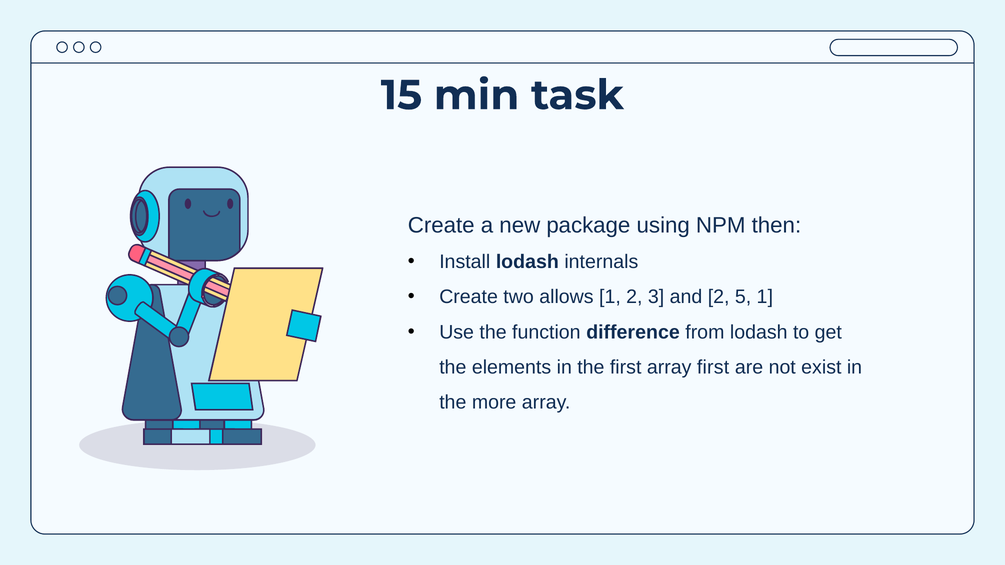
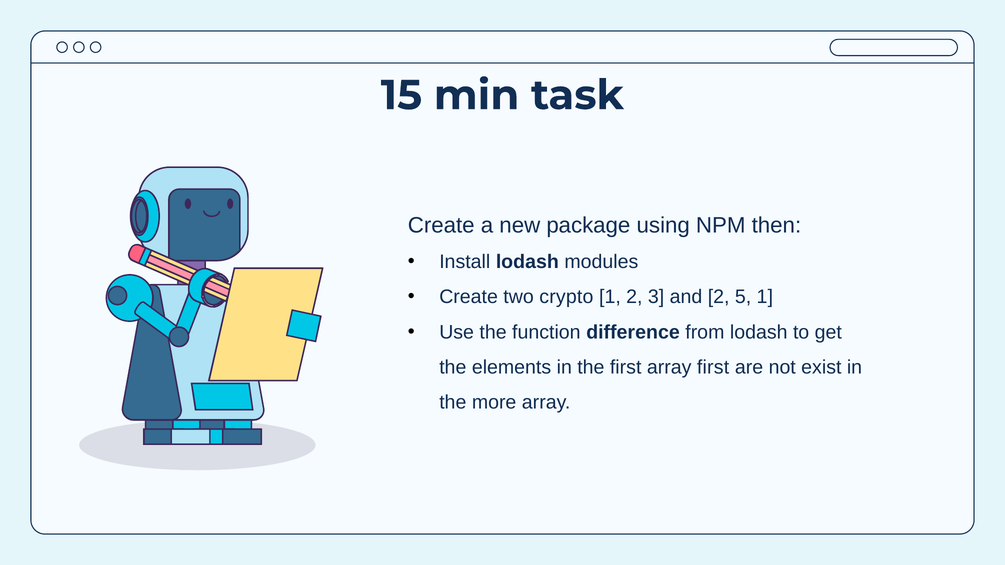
internals: internals -> modules (601, 262)
allows: allows -> crypto (566, 297)
